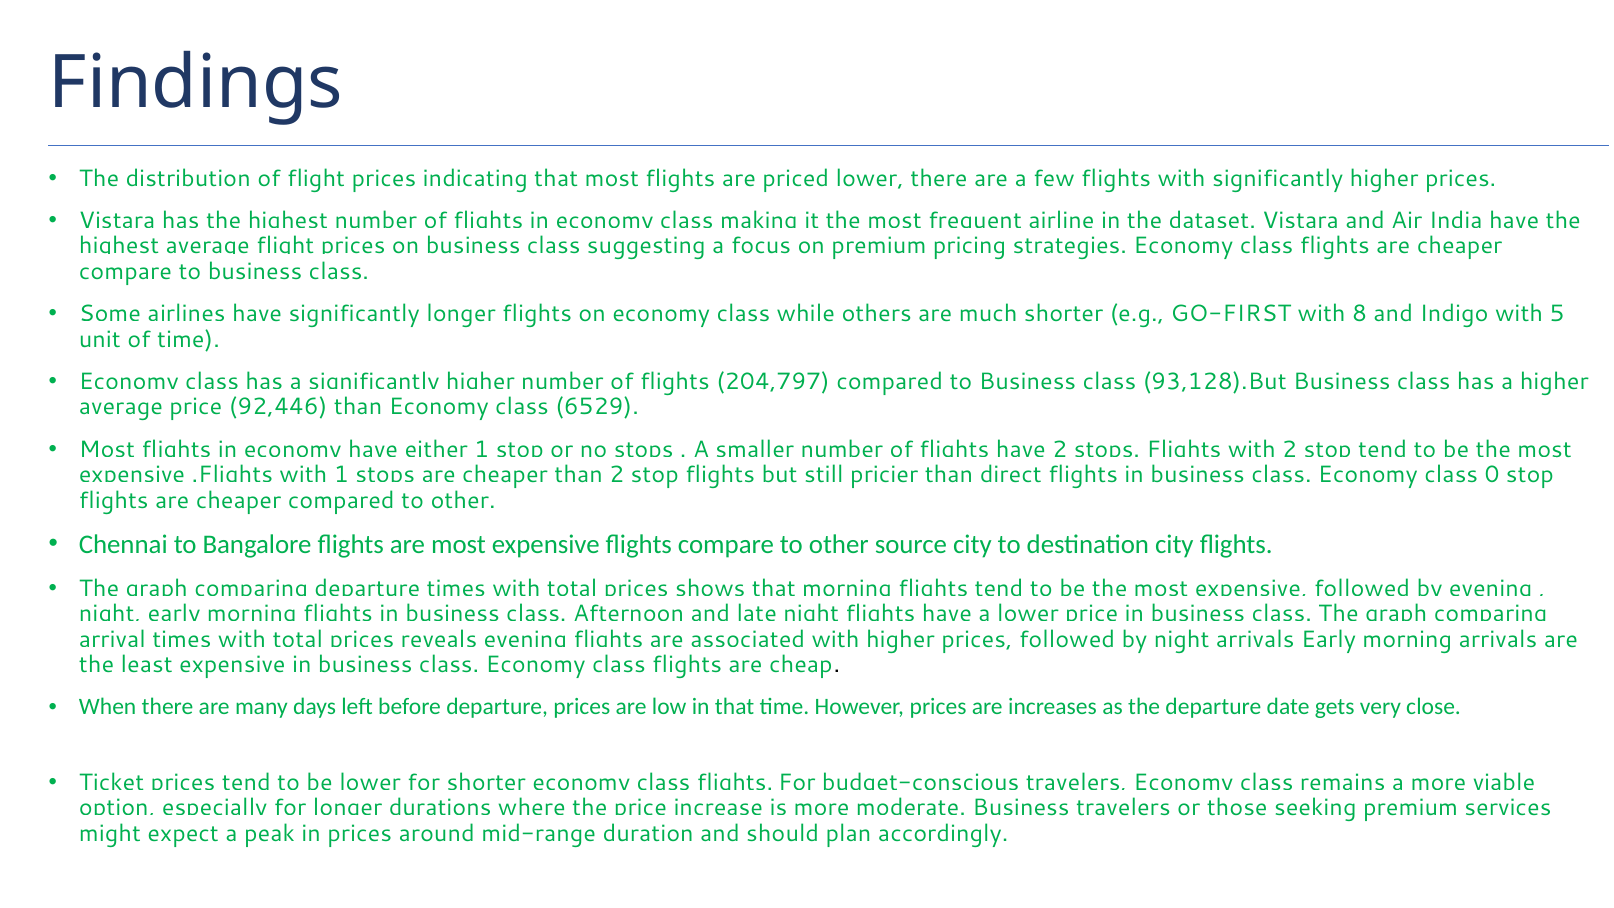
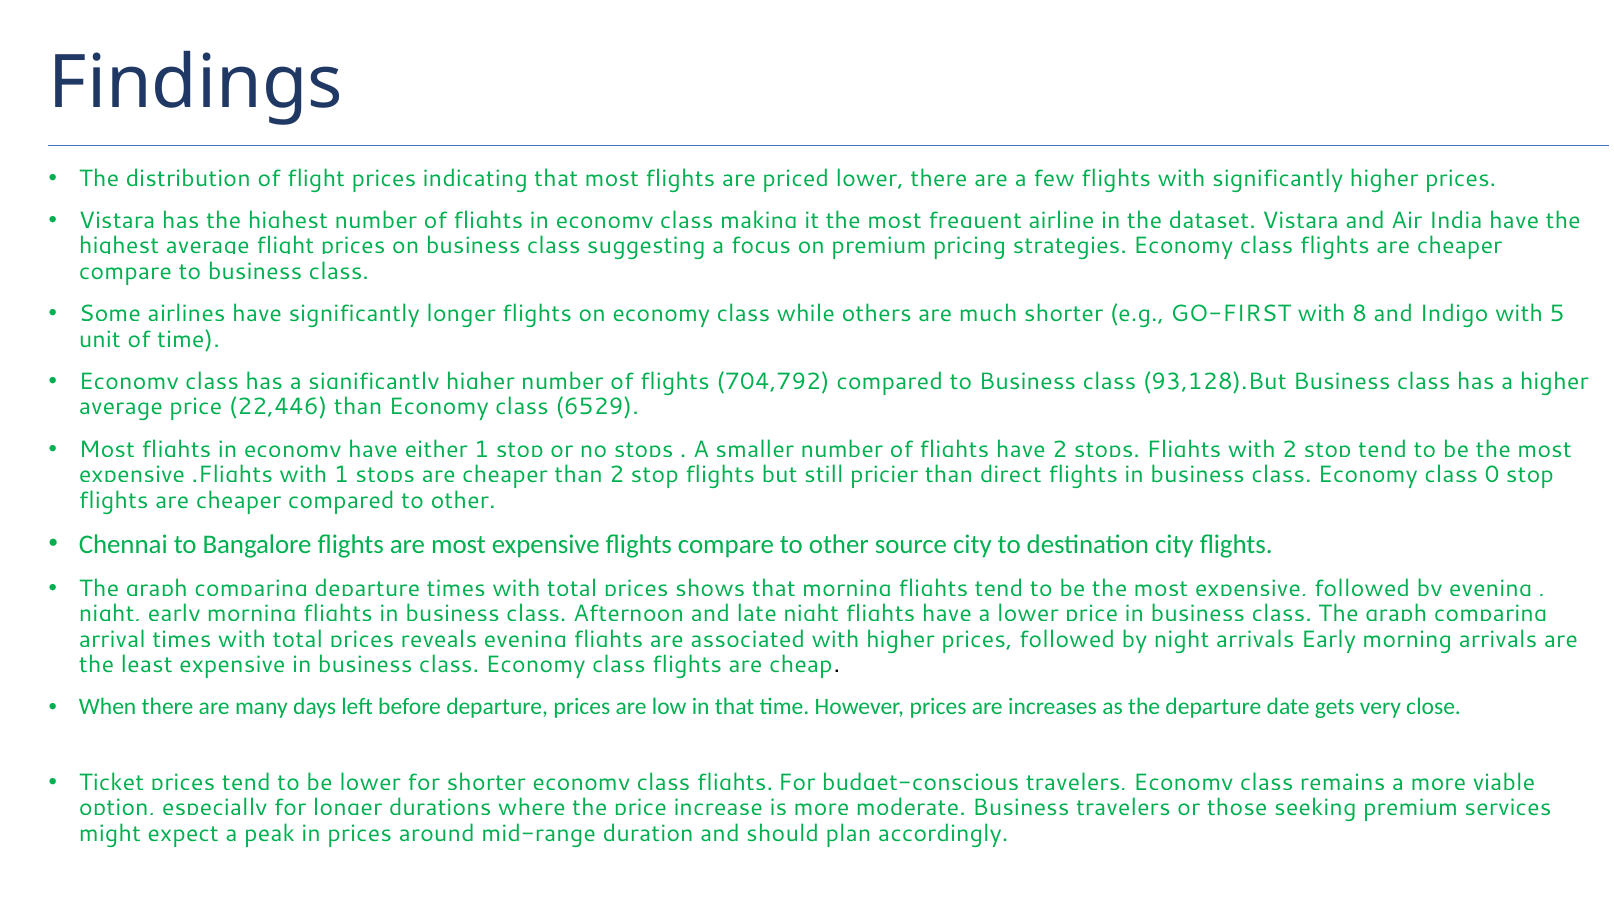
204,797: 204,797 -> 704,792 (773, 382)
92,446: 92,446 -> 22,446 (278, 407)
